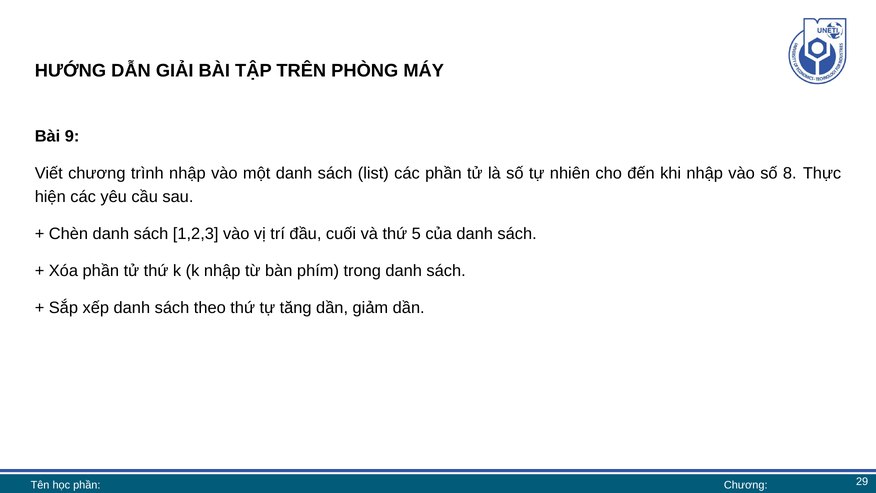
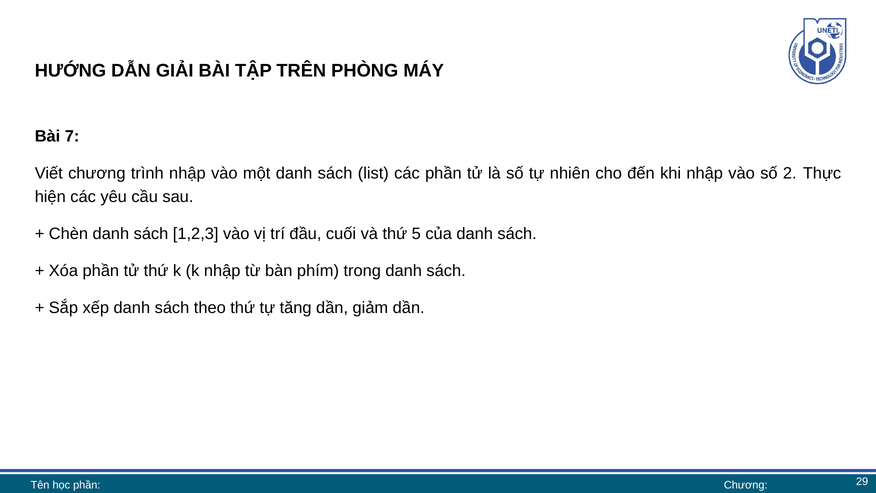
9: 9 -> 7 (72, 136)
8: 8 -> 2 (790, 173)
